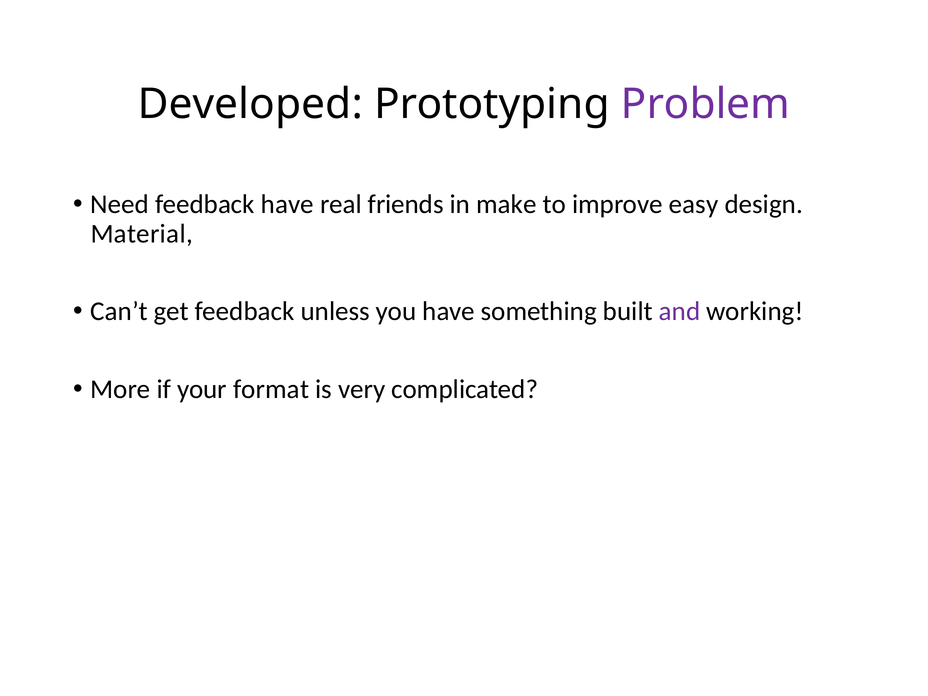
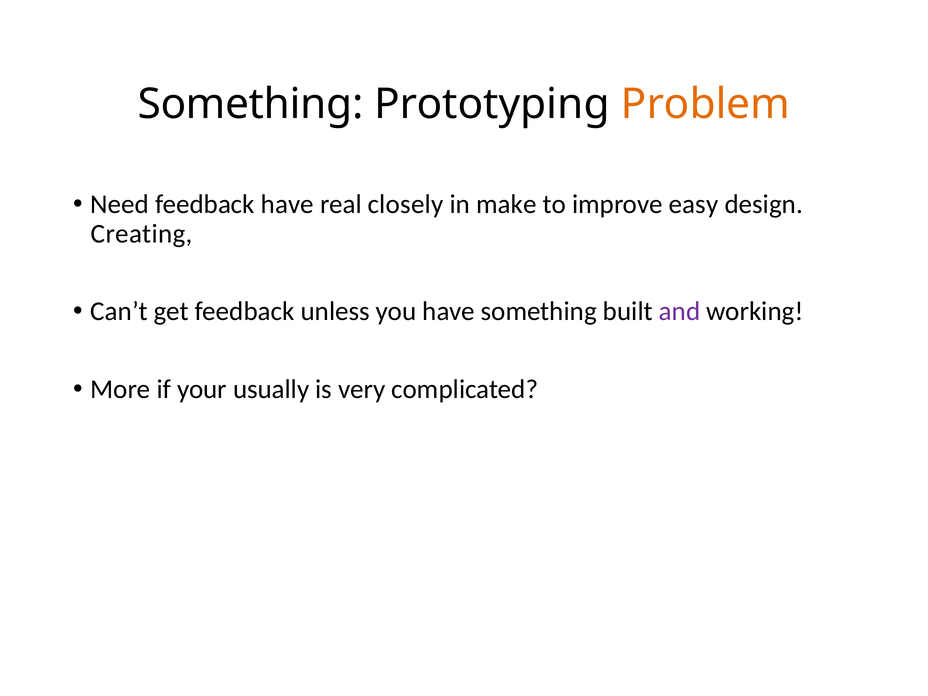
Developed: Developed -> Something (251, 104)
Problem colour: purple -> orange (705, 104)
friends: friends -> closely (406, 204)
Material: Material -> Creating (142, 234)
format: format -> usually (271, 389)
